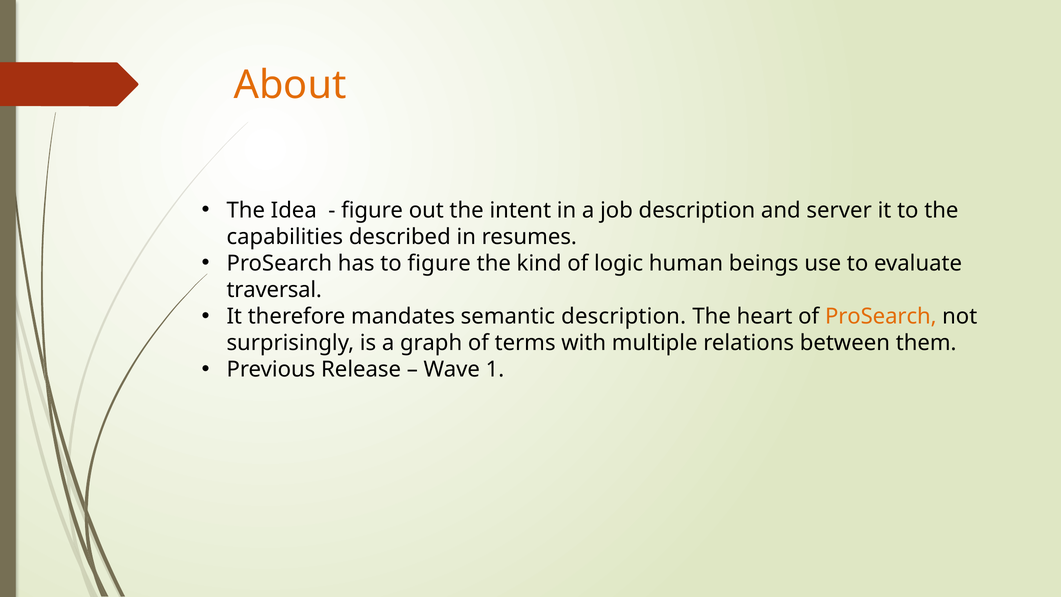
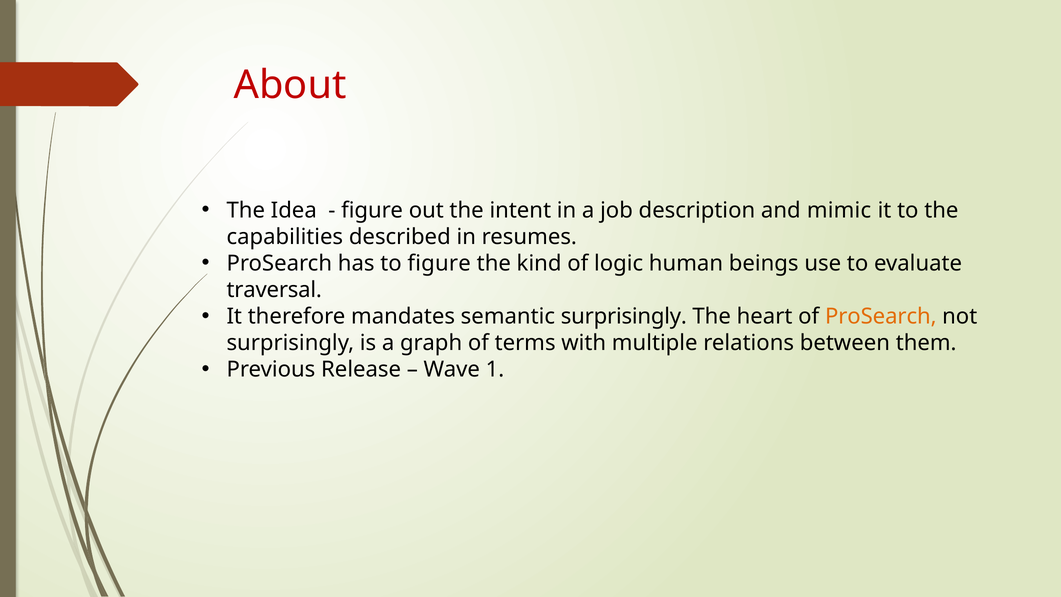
About colour: orange -> red (290, 85)
server: server -> mimic (839, 210)
semantic description: description -> surprisingly (624, 316)
